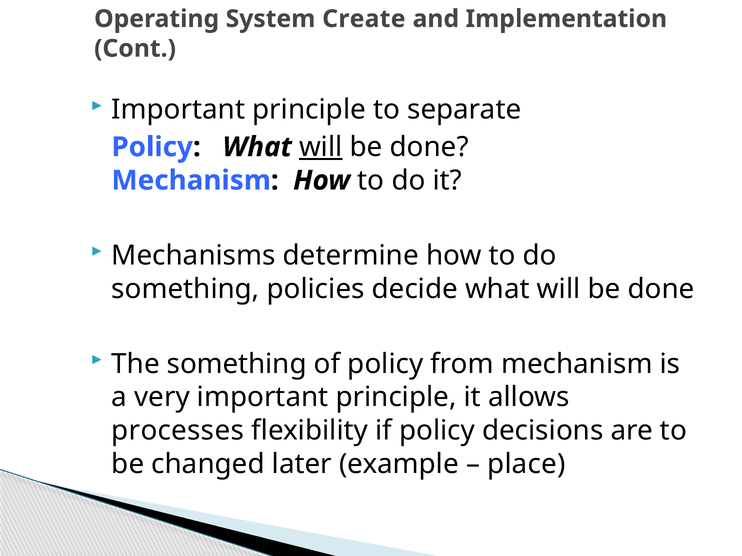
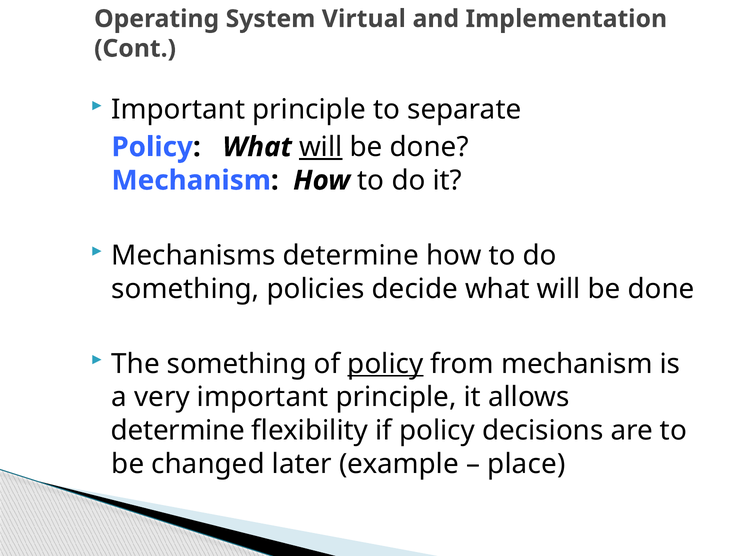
Create: Create -> Virtual (364, 19)
policy underline: none -> present (385, 364)
processes: processes -> determine (178, 431)
